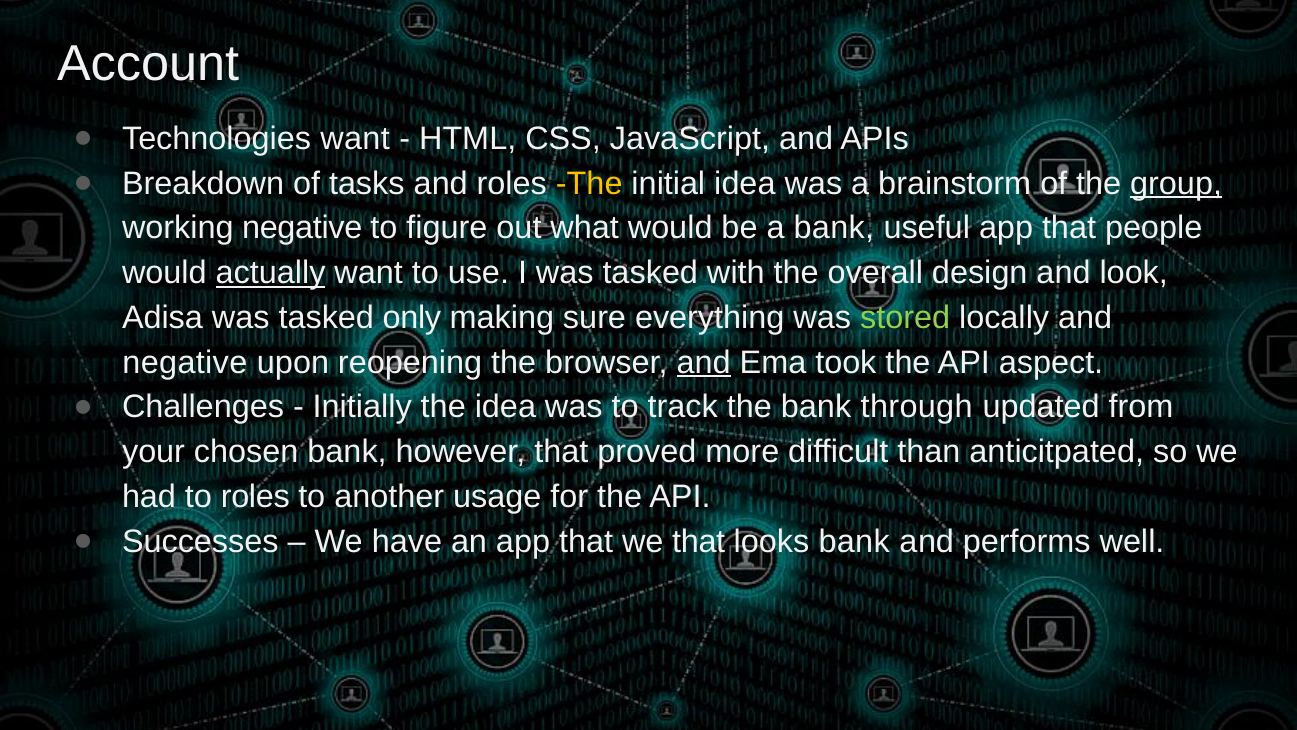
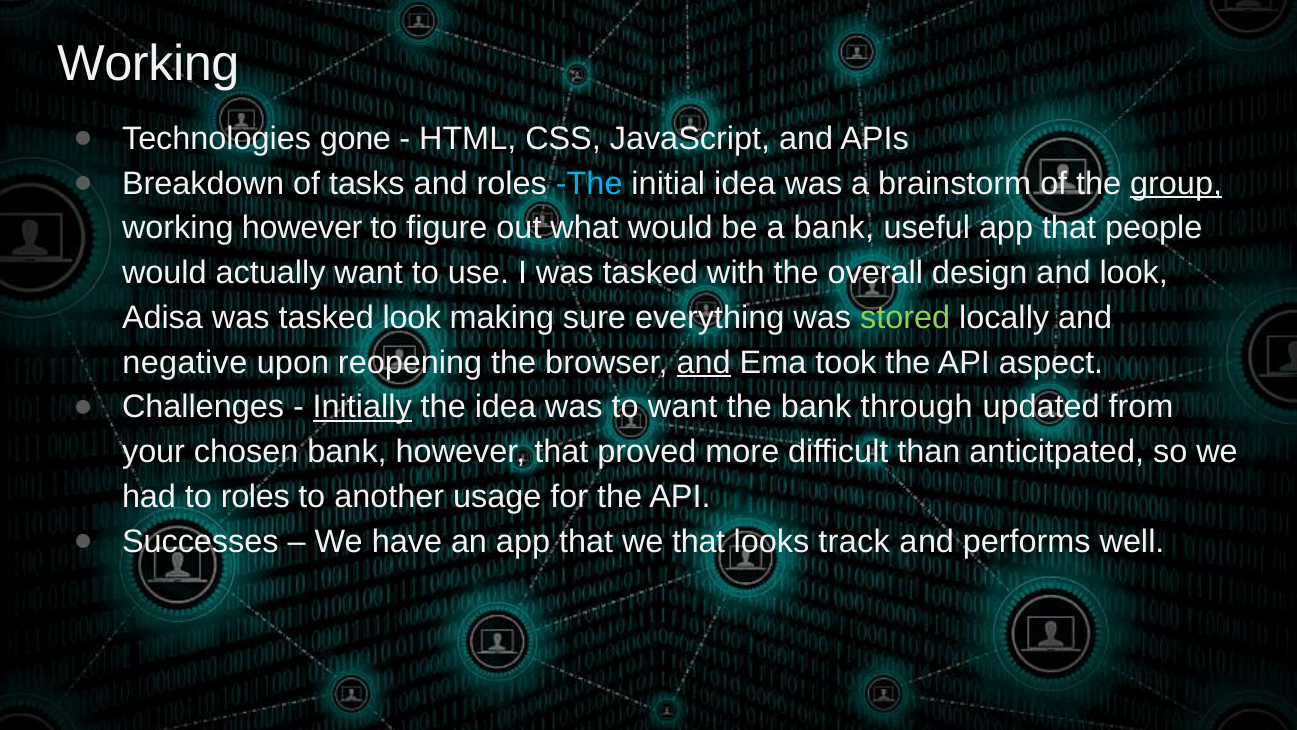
Account: Account -> Working (148, 64)
Technologies want: want -> gone (355, 139)
The colour: yellow -> light blue (589, 183)
working negative: negative -> however (302, 228)
actually underline: present -> none (271, 273)
tasked only: only -> look (412, 318)
Initially underline: none -> present (362, 407)
to track: track -> want (683, 407)
looks bank: bank -> track (854, 541)
